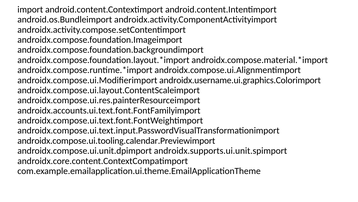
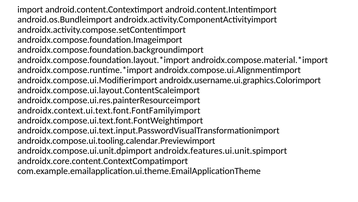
androidx.accounts.ui.text.font.FontFamilyimport: androidx.accounts.ui.text.font.FontFamilyimport -> androidx.context.ui.text.font.FontFamilyimport (109, 110)
androidx.supports.ui.unit.spimport: androidx.supports.ui.unit.spimport -> androidx.features.ui.unit.spimport (220, 150)
